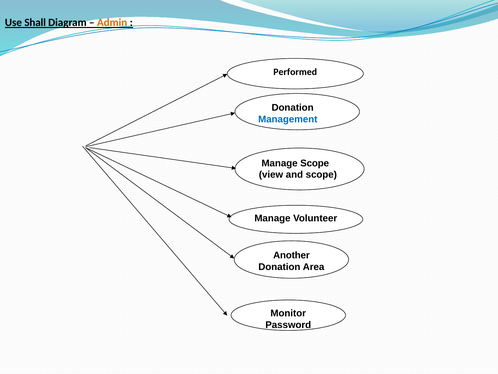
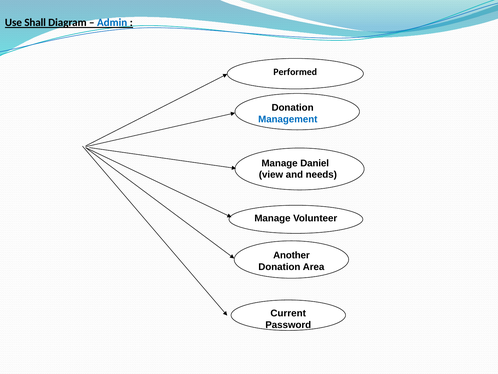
Admin colour: orange -> blue (112, 23)
Manage Scope: Scope -> Daniel (315, 163)
and scope: scope -> needs (321, 175)
Monitor: Monitor -> Current (288, 313)
